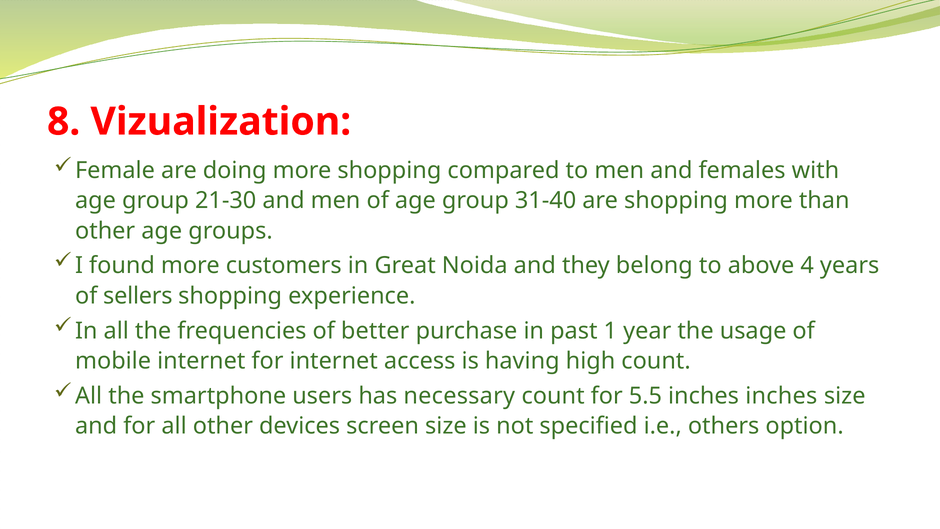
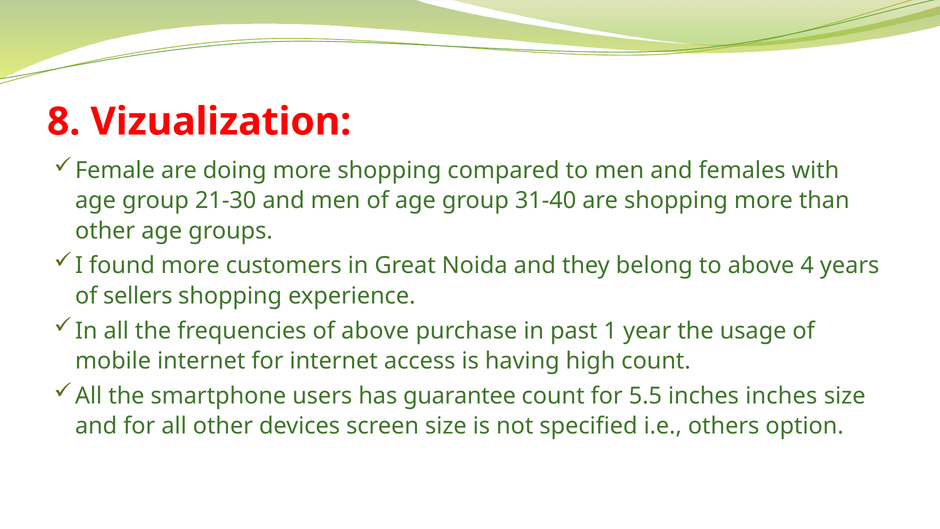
of better: better -> above (375, 331)
necessary: necessary -> guarantee (460, 396)
